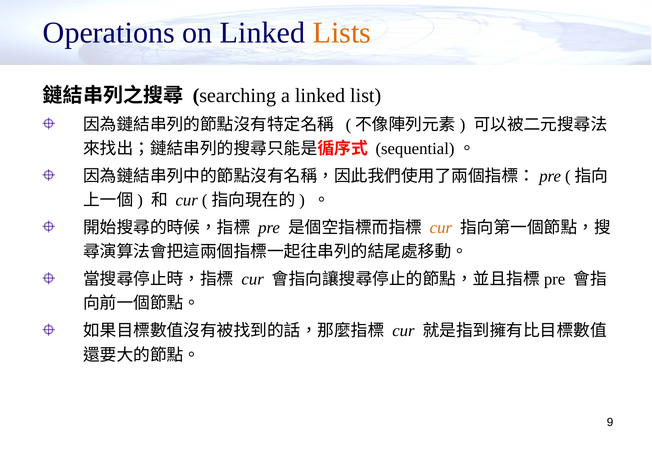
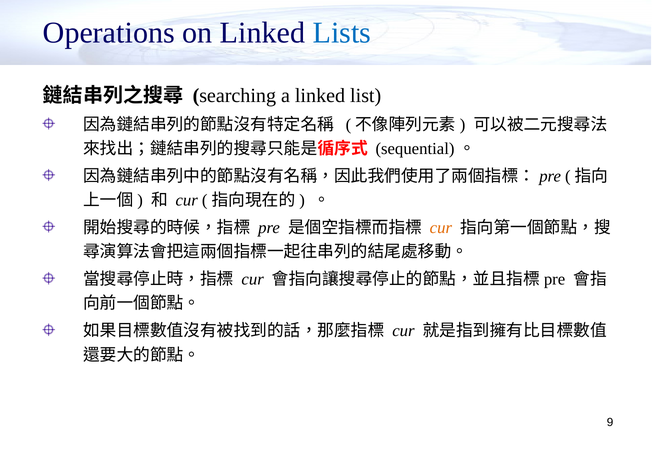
Lists colour: orange -> blue (342, 33)
